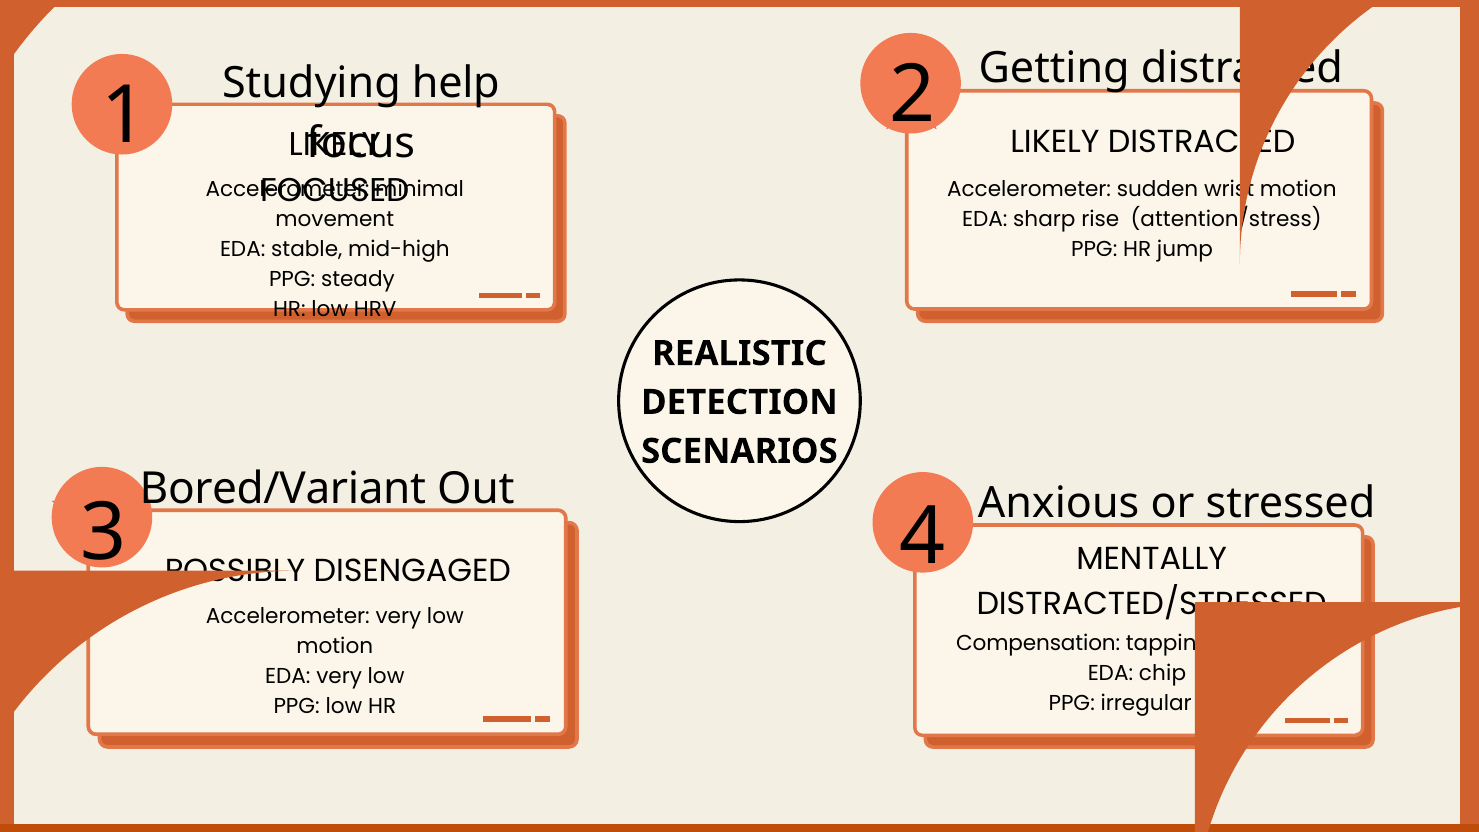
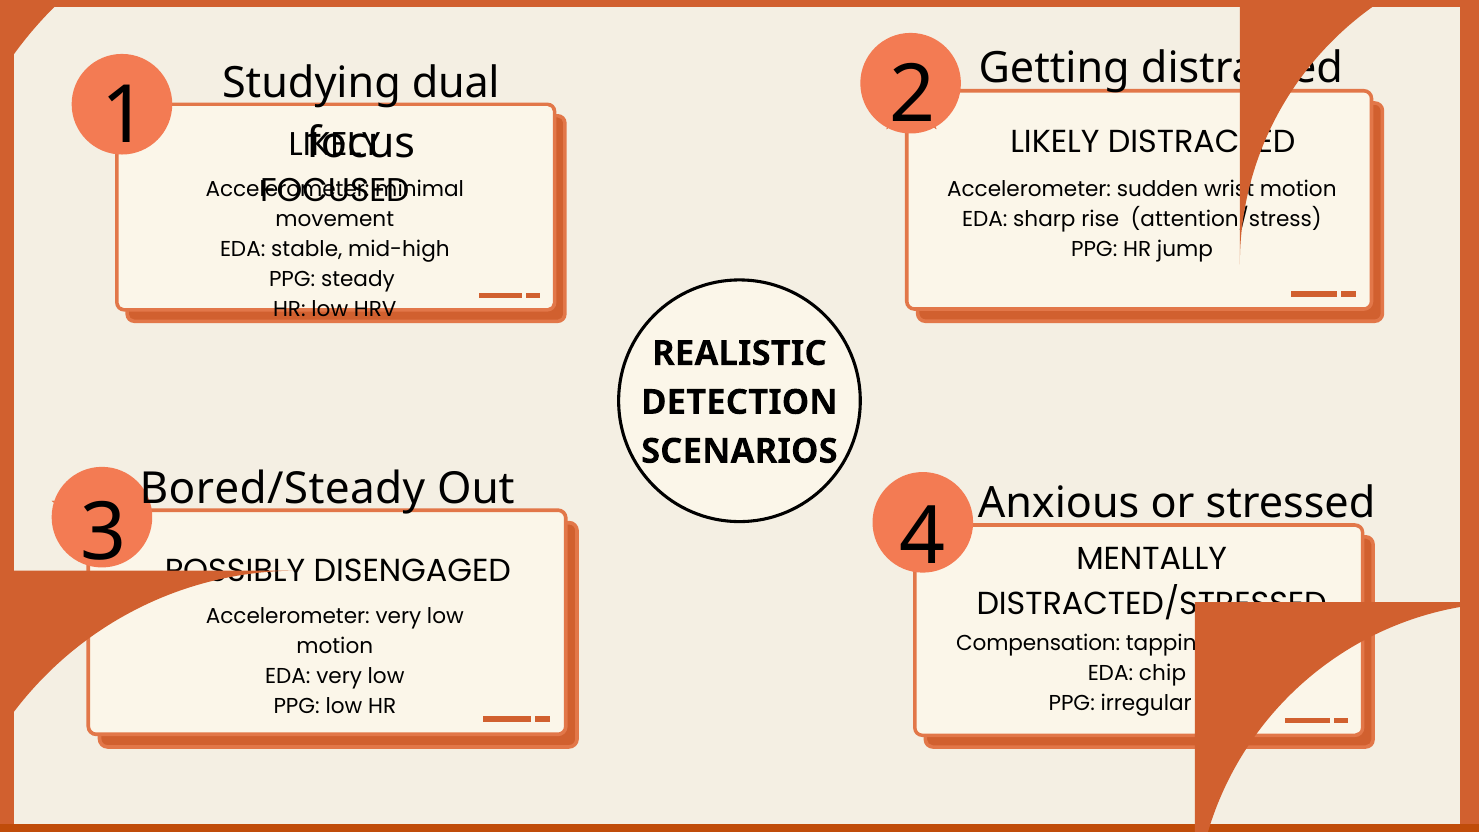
help: help -> dual (456, 83)
Bored/Variant: Bored/Variant -> Bored/Steady (282, 489)
